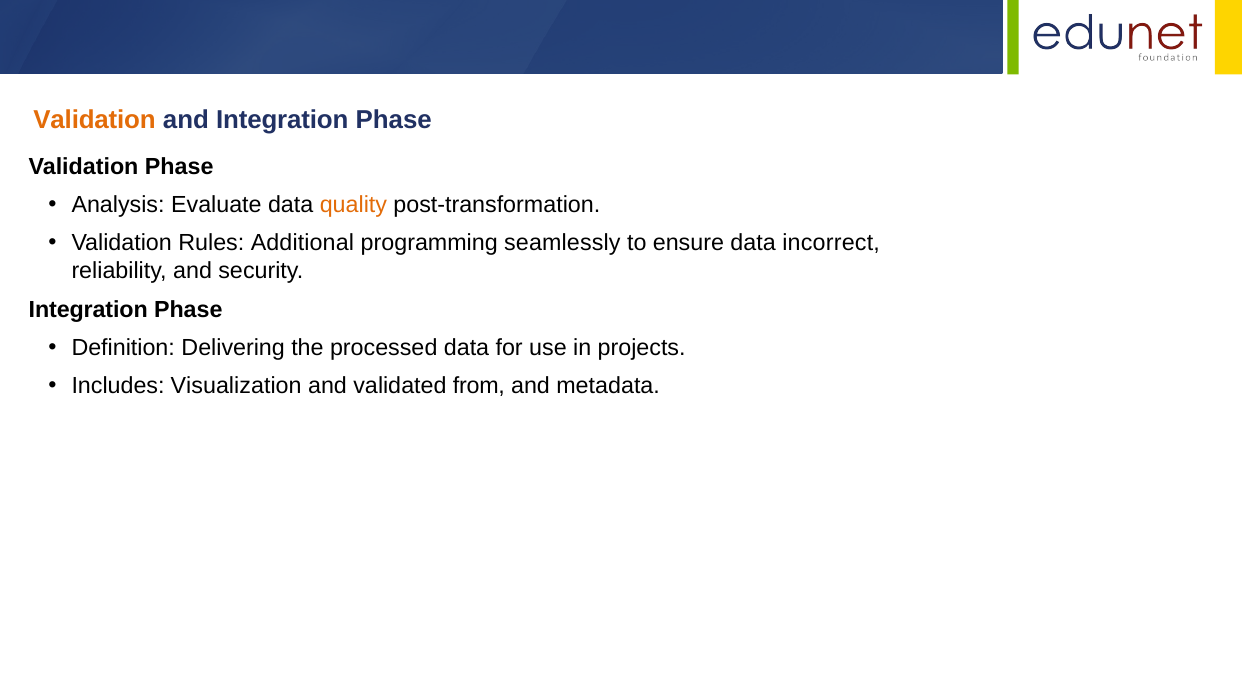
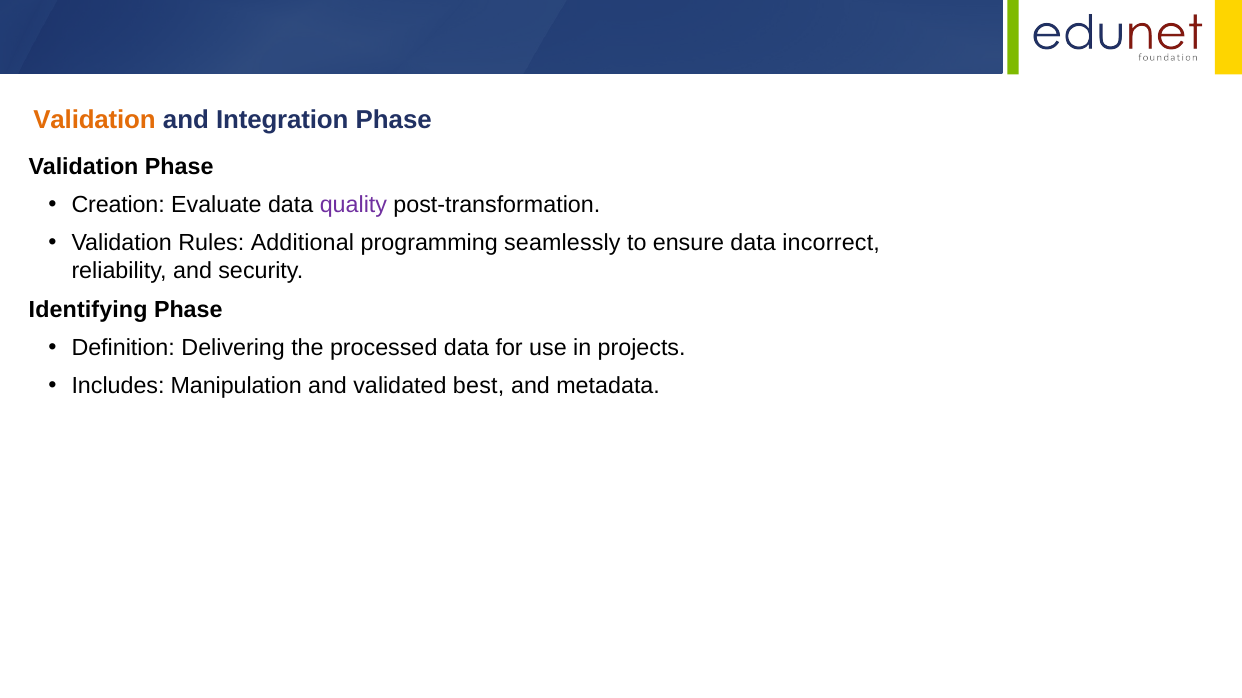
Analysis: Analysis -> Creation (118, 205)
quality colour: orange -> purple (353, 205)
Integration: Integration -> Identifying (88, 310)
Visualization: Visualization -> Manipulation (236, 386)
from: from -> best (479, 386)
